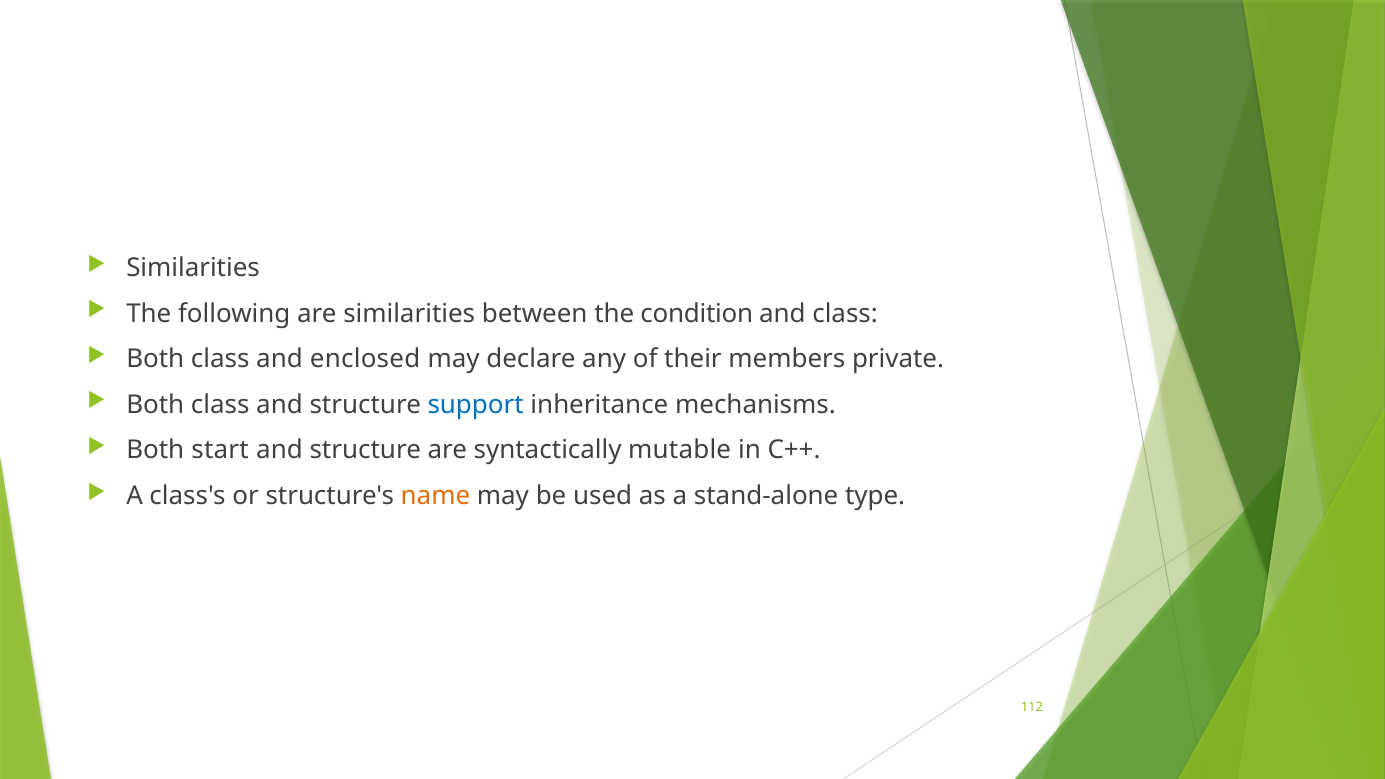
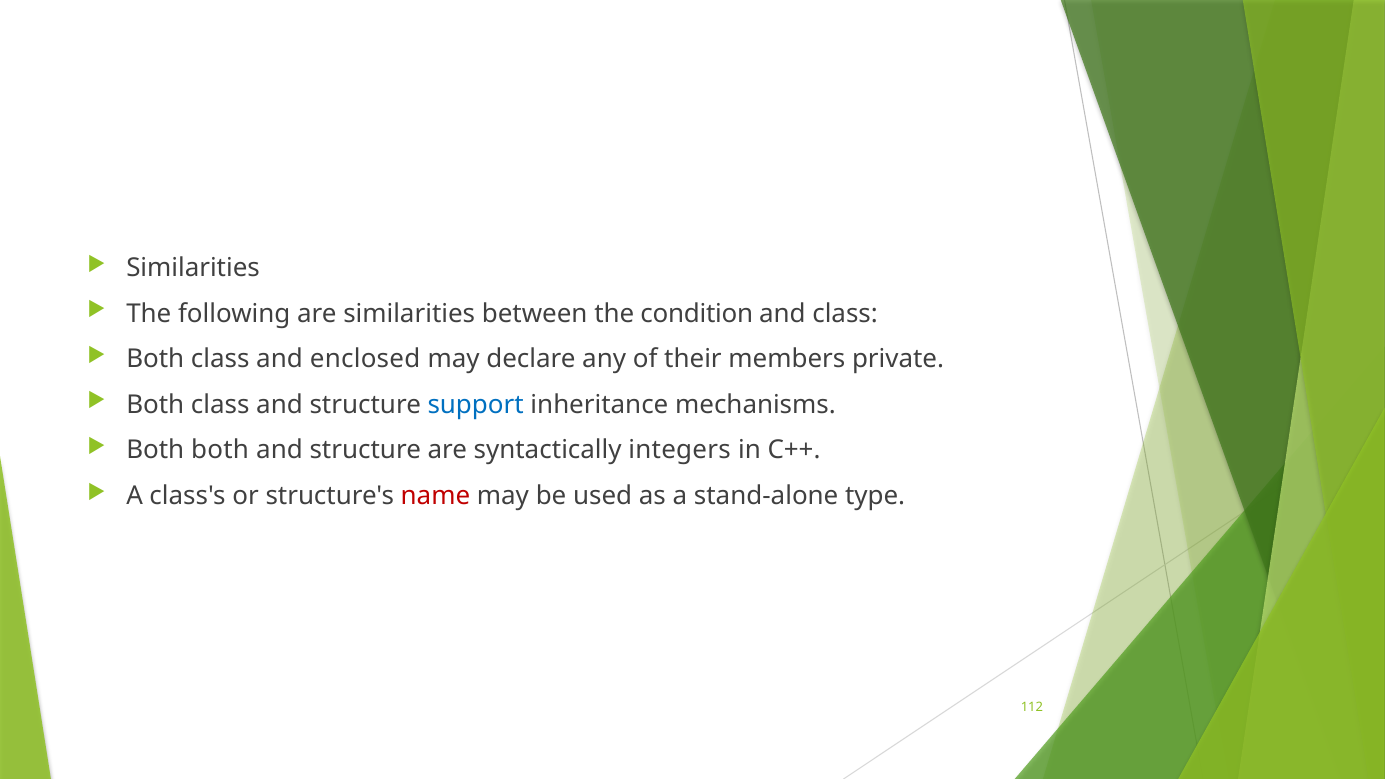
Both start: start -> both (220, 450)
mutable: mutable -> integers (680, 450)
name colour: orange -> red (435, 496)
